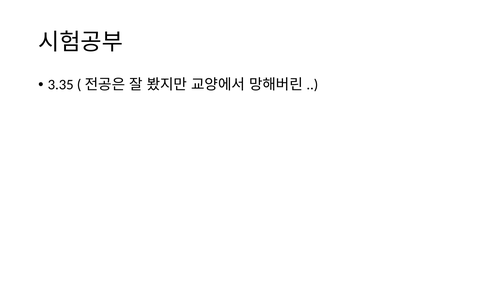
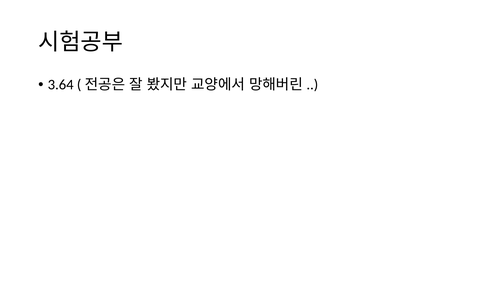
3.35: 3.35 -> 3.64 (61, 85)
